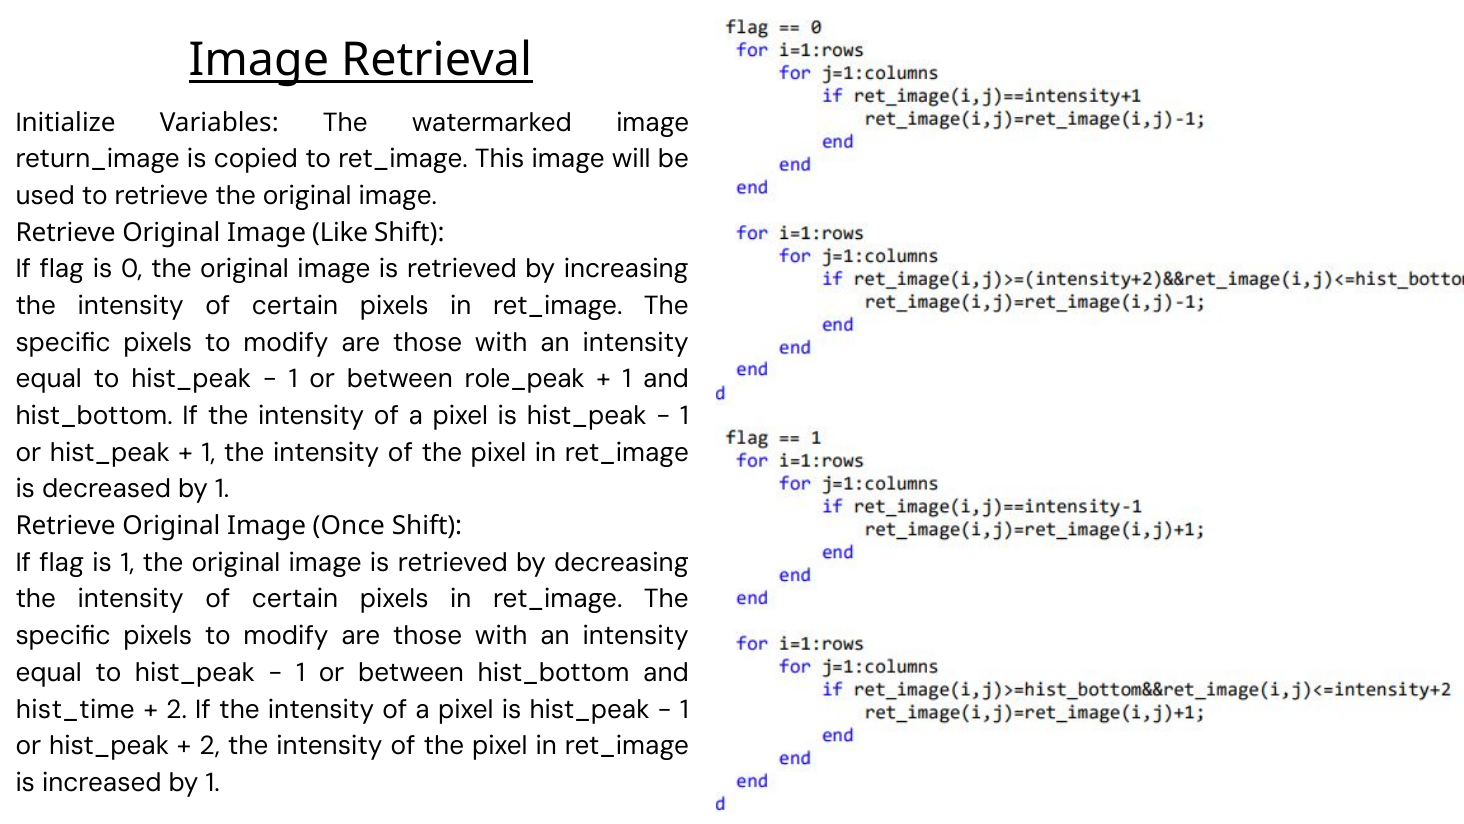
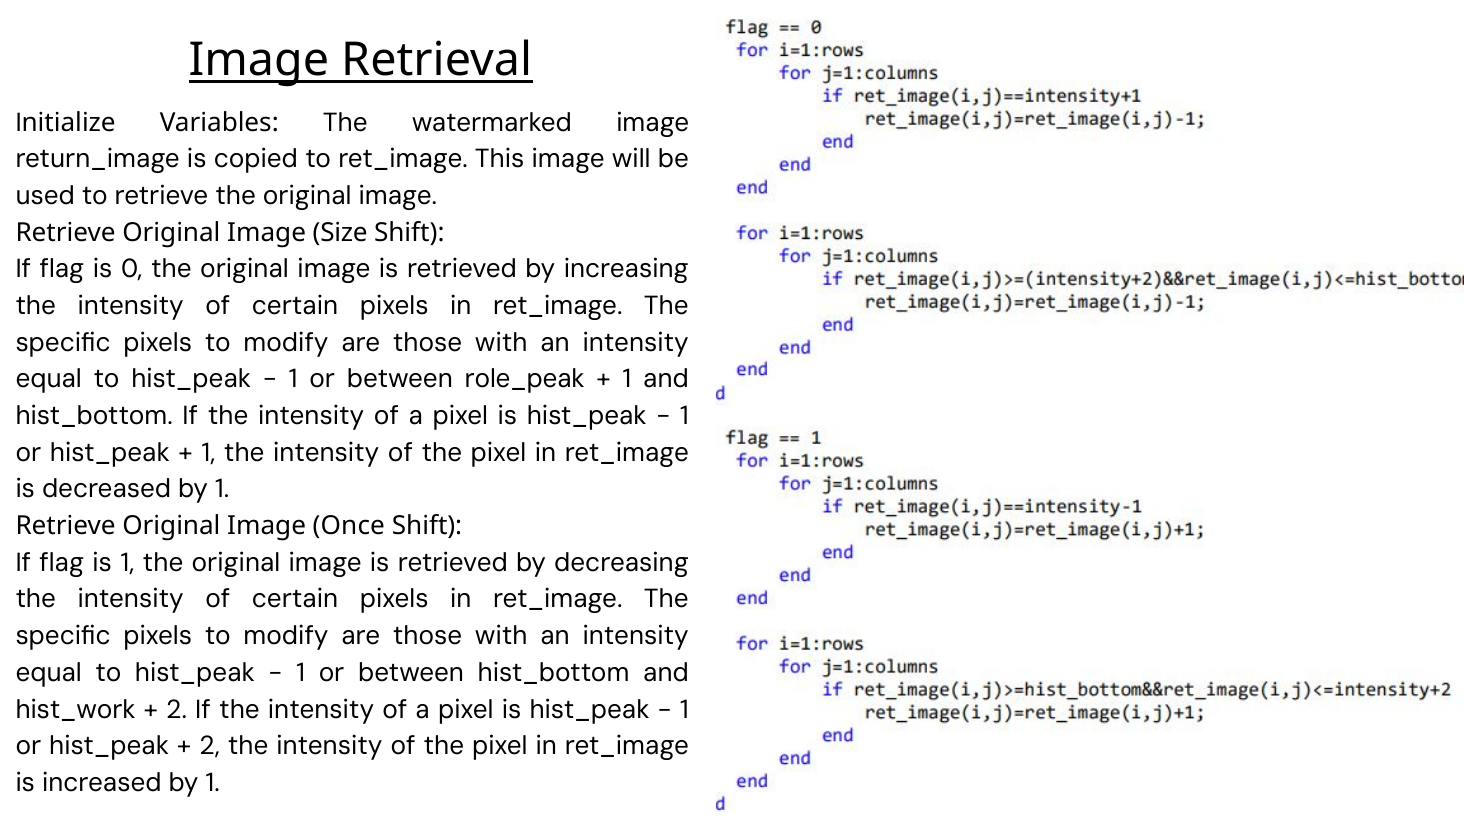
Like: Like -> Size (340, 232)
hist_time: hist_time -> hist_work (76, 709)
